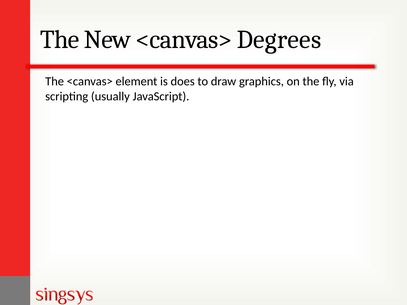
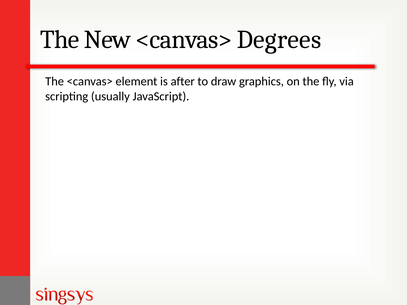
does: does -> after (183, 82)
